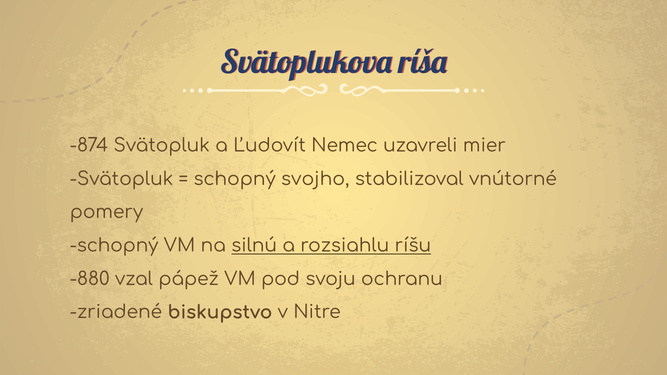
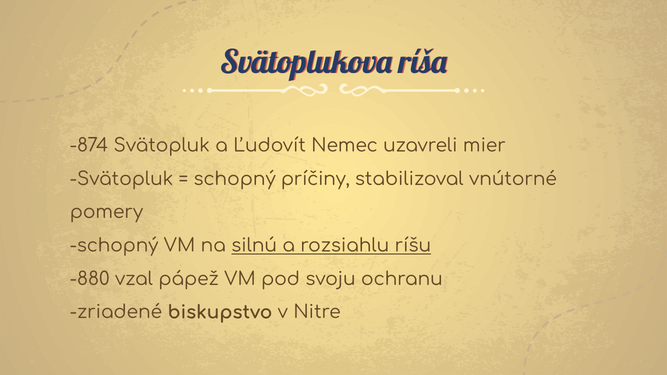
svojho: svojho -> príčiny (315, 179)
